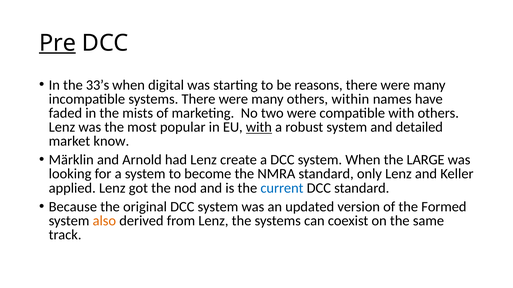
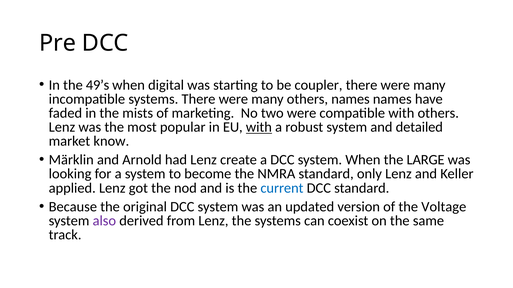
Pre underline: present -> none (58, 43)
33’s: 33’s -> 49’s (98, 85)
reasons: reasons -> coupler (319, 85)
others within: within -> names (350, 99)
Formed: Formed -> Voltage (444, 207)
also colour: orange -> purple (104, 221)
